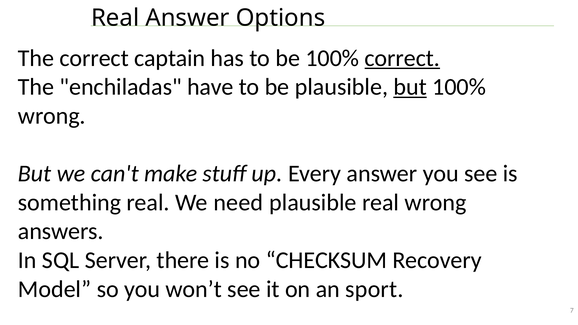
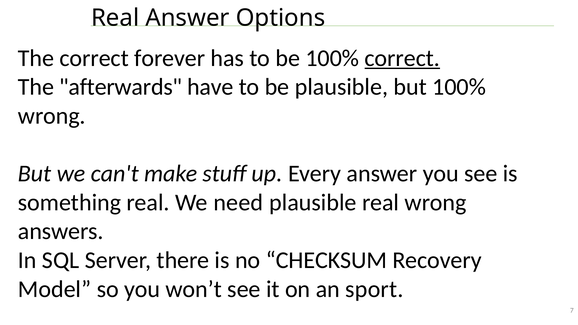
captain: captain -> forever (170, 58)
enchiladas: enchiladas -> afterwards (121, 87)
but underline: present -> none (410, 87)
